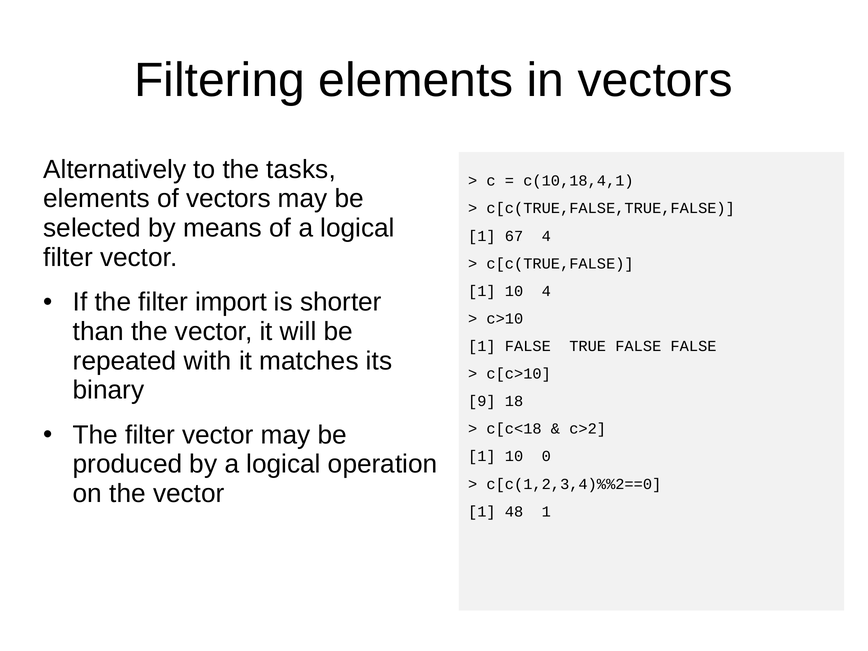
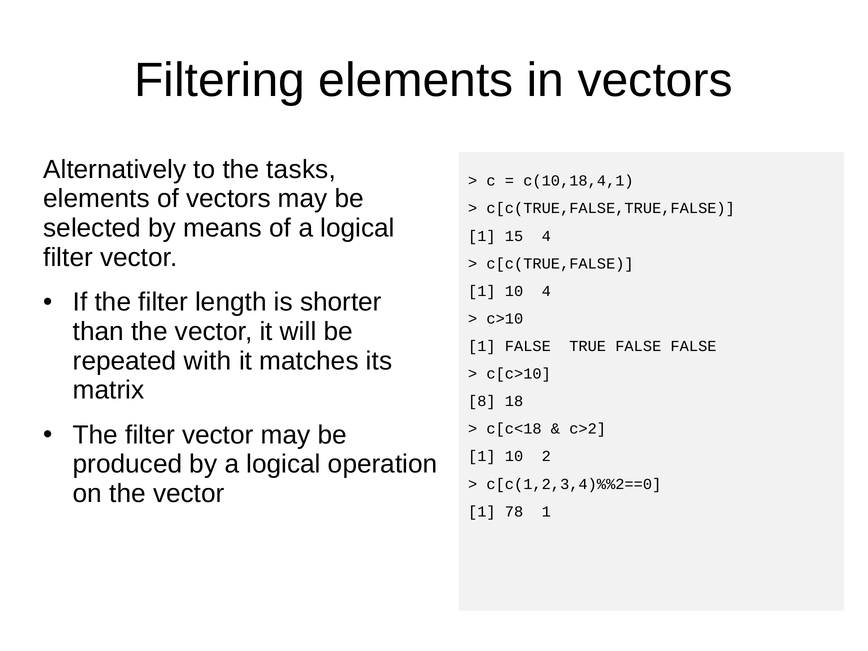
67: 67 -> 15 (514, 236)
import: import -> length (231, 302)
binary: binary -> matrix (109, 390)
9: 9 -> 8 (482, 401)
0: 0 -> 2 (546, 456)
48: 48 -> 78 (514, 511)
